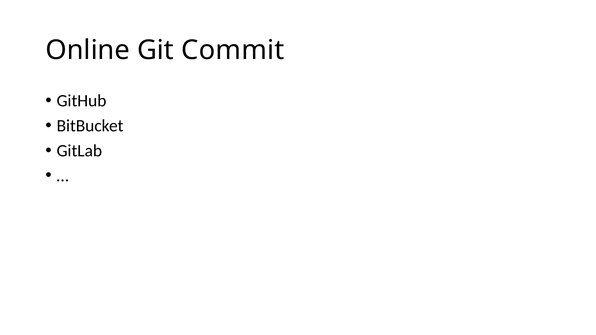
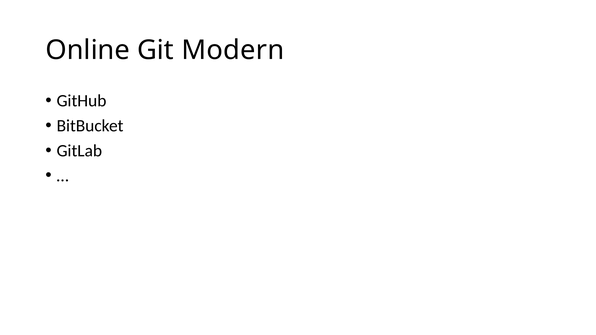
Commit: Commit -> Modern (233, 50)
